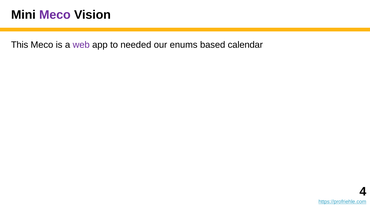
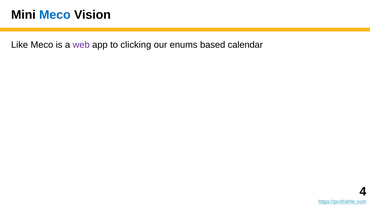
Meco colour: purple -> blue (55, 15)
This: This -> Like (20, 45)
needed: needed -> clicking (136, 45)
